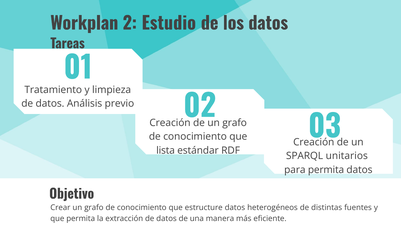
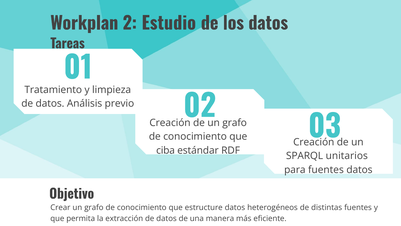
lista: lista -> ciba (166, 150)
para permita: permita -> fuentes (326, 169)
